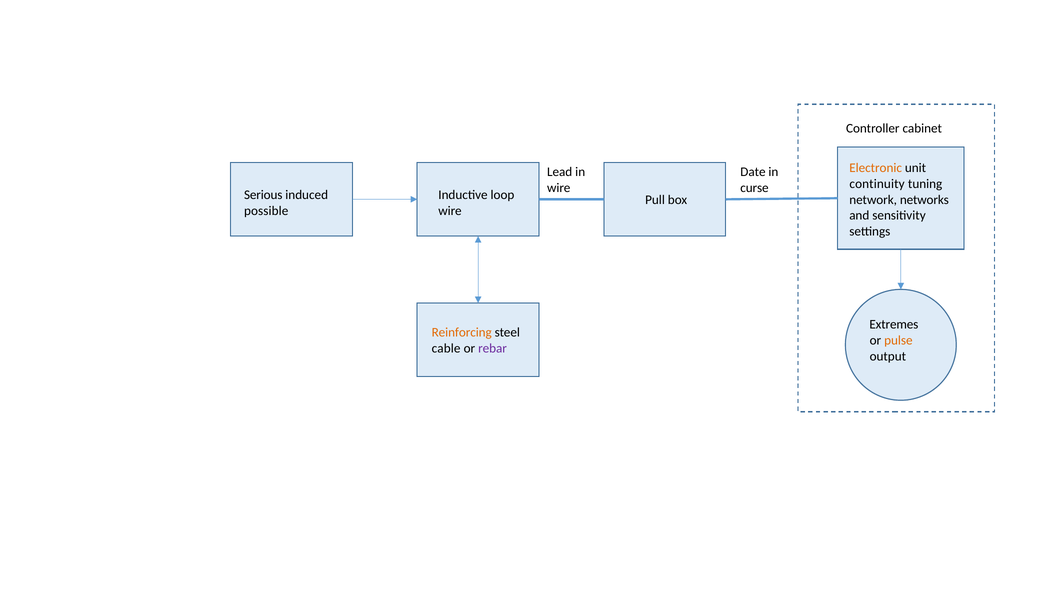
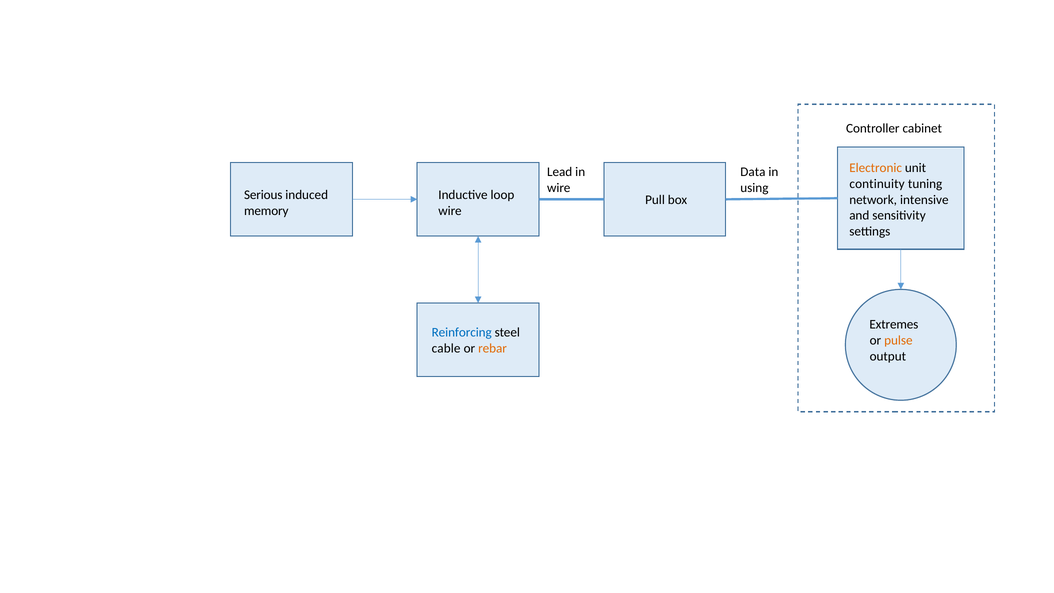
Date: Date -> Data (753, 172)
curse: curse -> using (754, 188)
networks: networks -> intensive (924, 200)
possible: possible -> memory (266, 211)
Reinforcing colour: orange -> blue (462, 333)
rebar colour: purple -> orange (493, 348)
